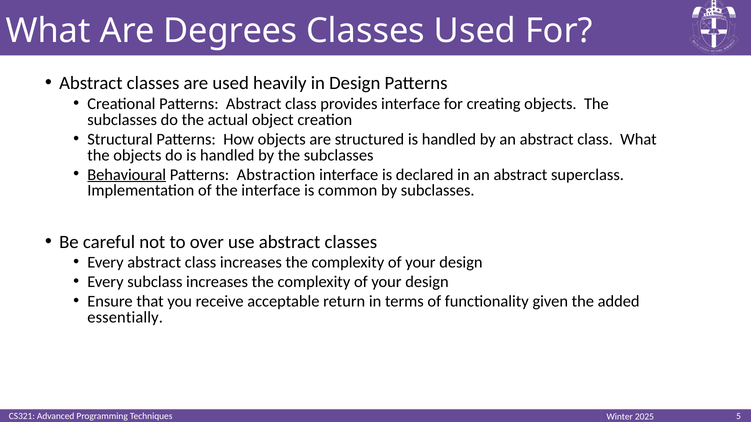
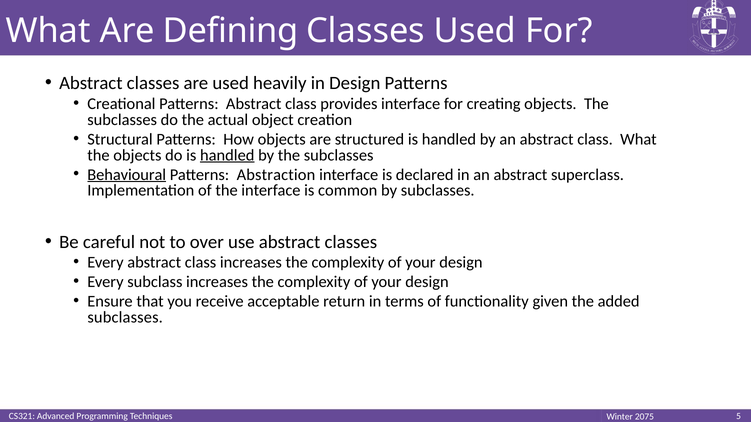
Degrees: Degrees -> Defining (231, 31)
handled underline: none -> present (227, 155)
essentially: essentially -> subclasses (125, 318)
2025: 2025 -> 2075 (644, 417)
